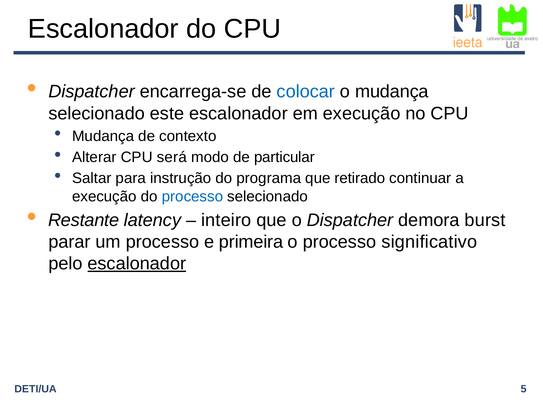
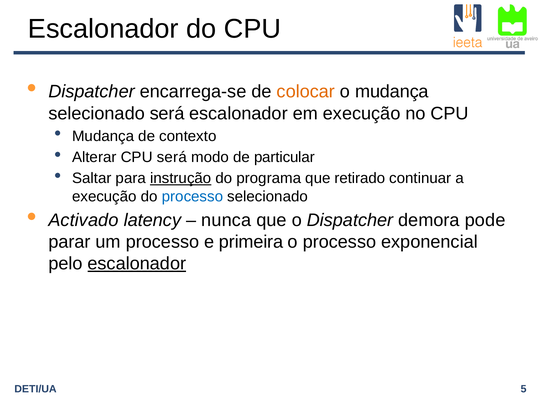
colocar colour: blue -> orange (306, 92)
selecionado este: este -> será (167, 113)
instrução underline: none -> present (181, 178)
Restante: Restante -> Activado (83, 220)
inteiro: inteiro -> nunca (226, 220)
burst: burst -> pode (485, 220)
significativo: significativo -> exponencial (429, 242)
